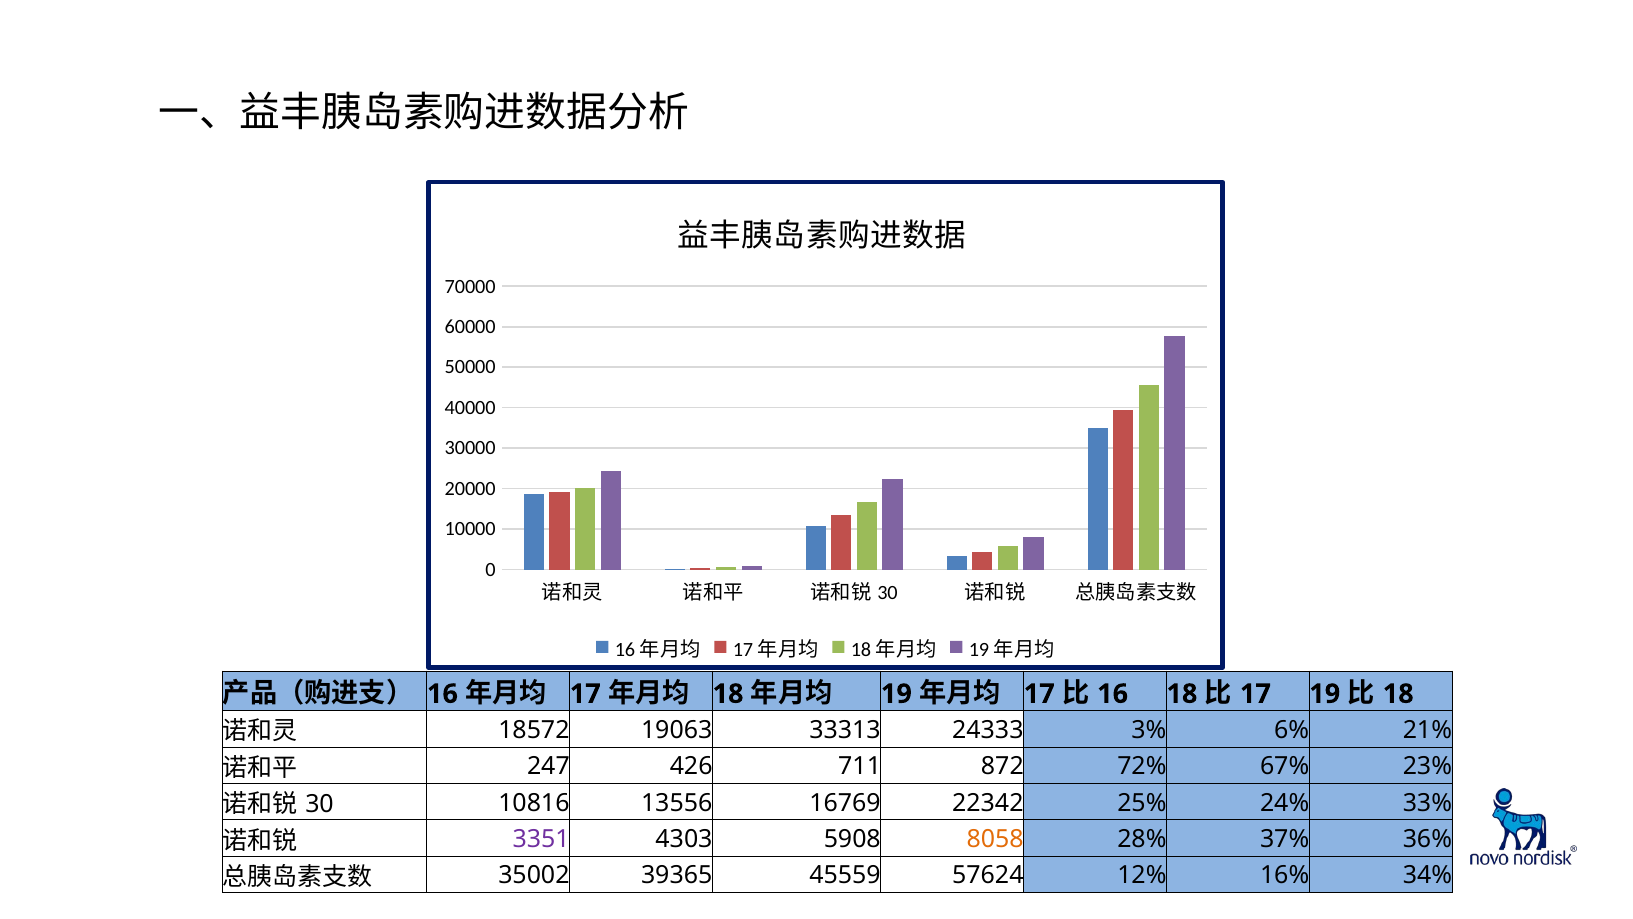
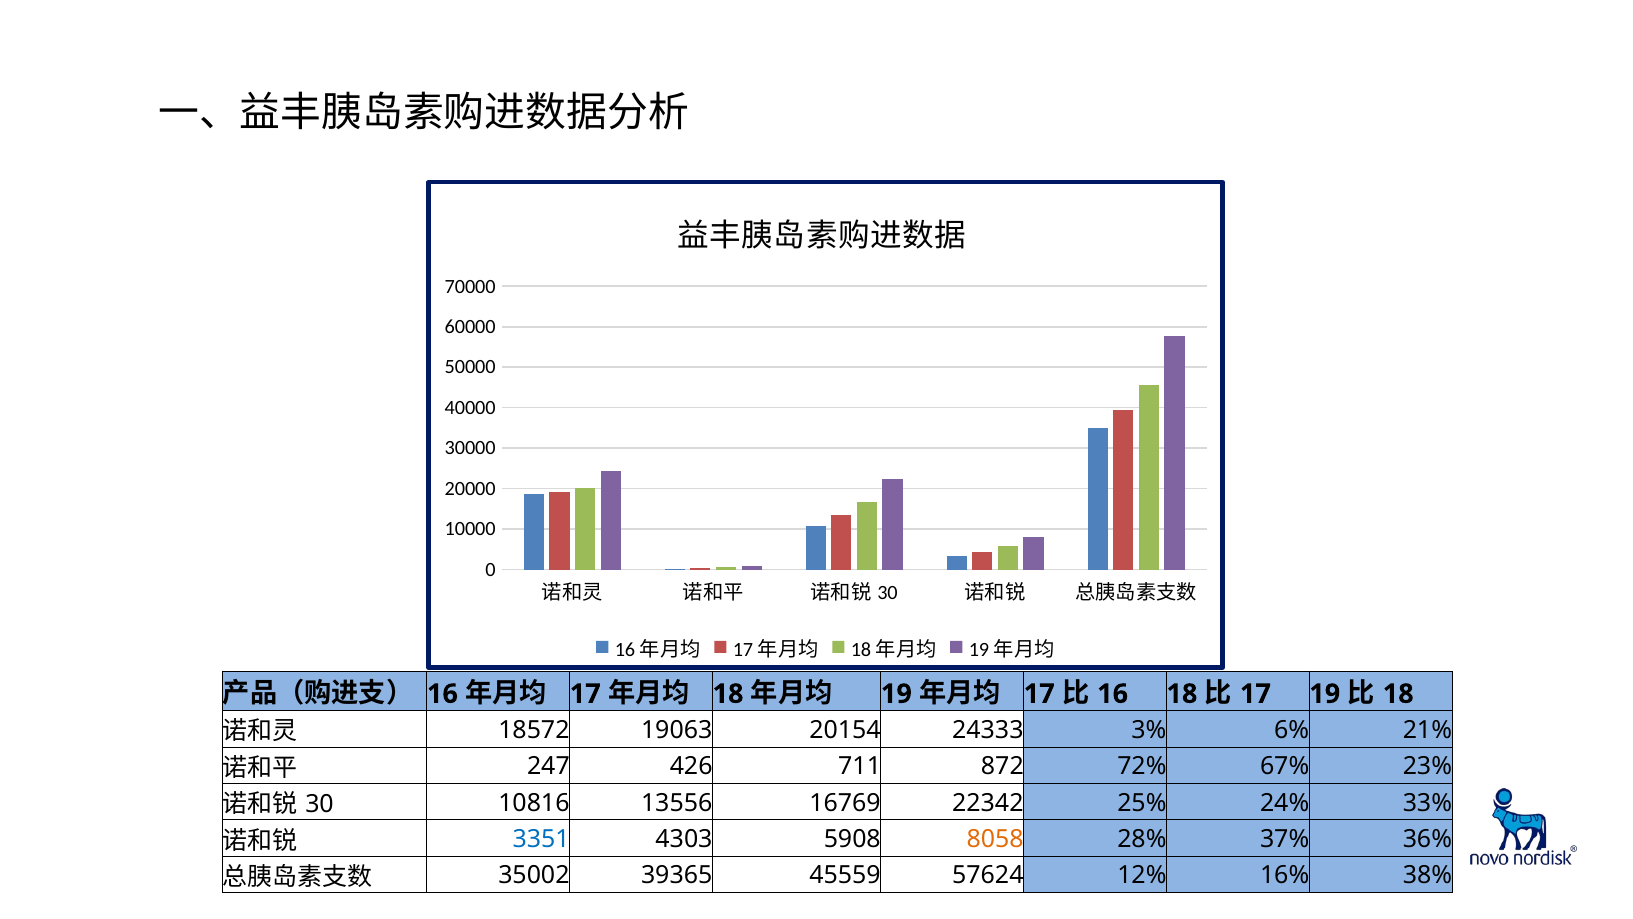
33313: 33313 -> 20154 (845, 730)
3351 colour: purple -> blue (541, 839)
34%: 34% -> 38% (1427, 875)
